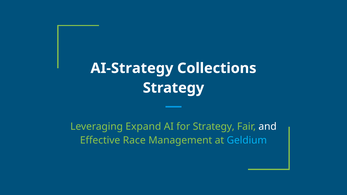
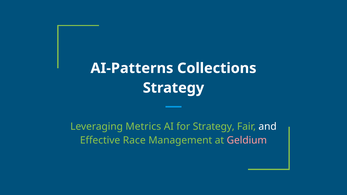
AI-Strategy: AI-Strategy -> AI-Patterns (132, 68)
Expand: Expand -> Metrics (143, 127)
Geldium colour: light blue -> pink (247, 140)
